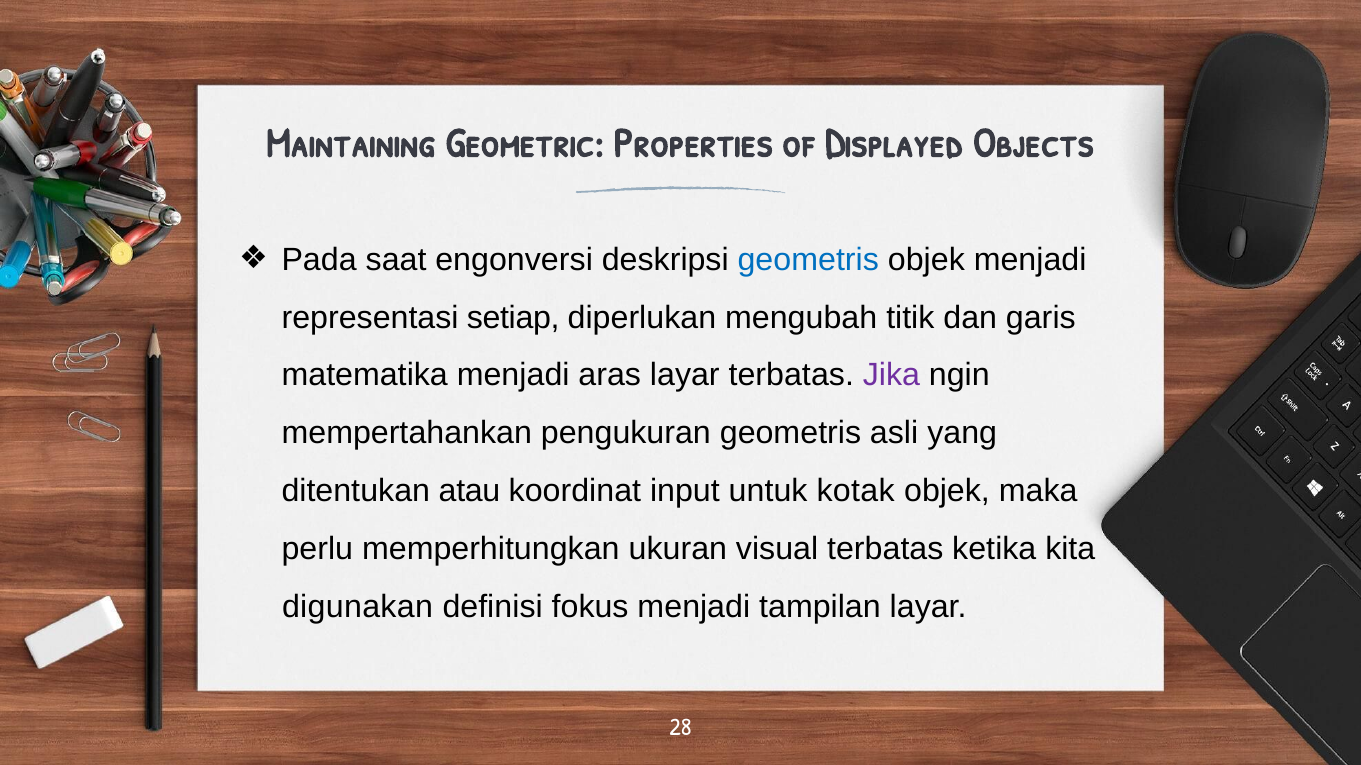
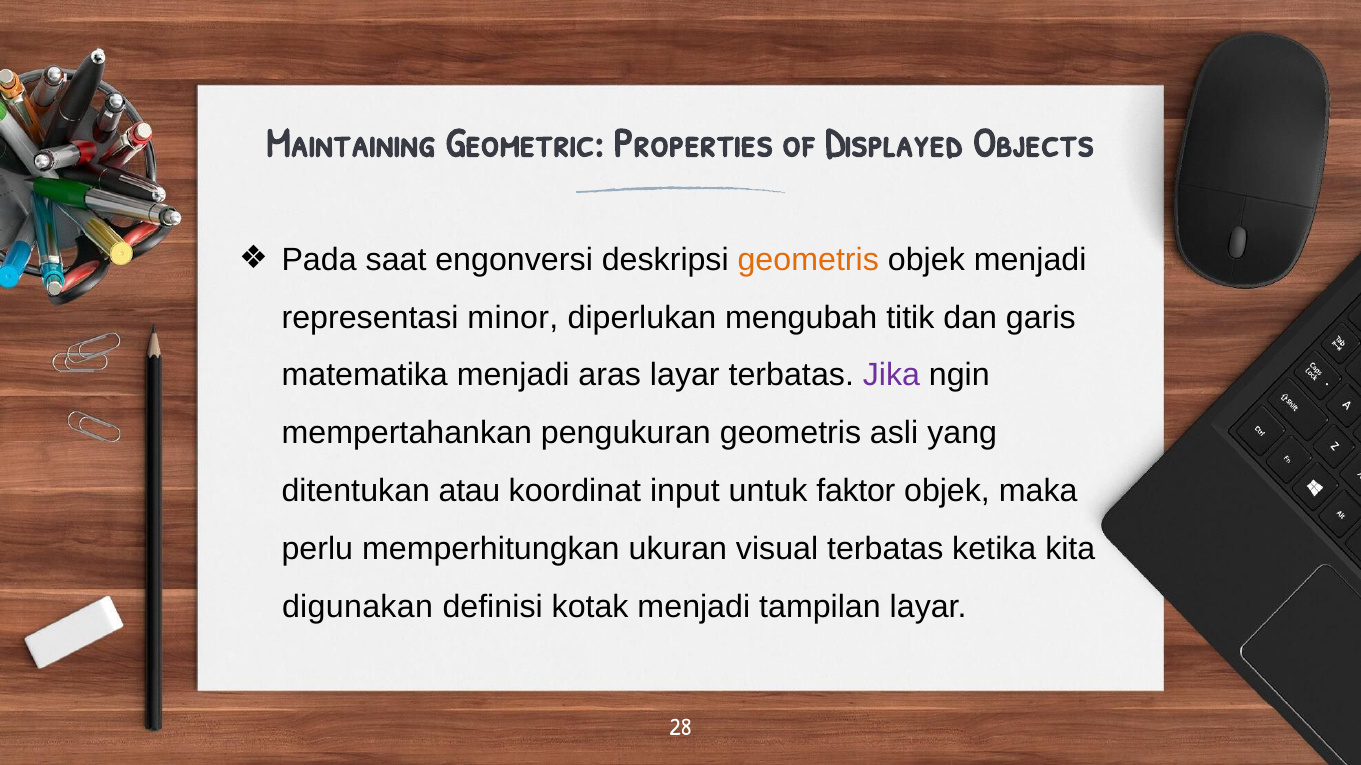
geometris colour: blue -> orange (808, 260)
setiap: setiap -> minor (513, 318)
kotak: kotak -> faktor (856, 491)
fokus: fokus -> kotak (590, 607)
